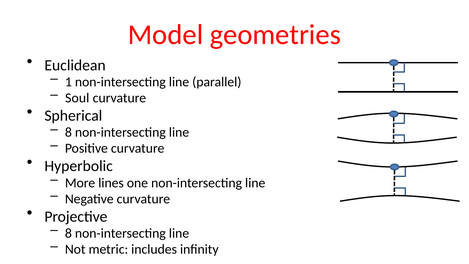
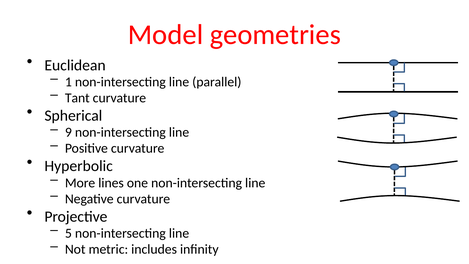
Soul: Soul -> Tant (77, 98)
8: 8 -> 9 (68, 132)
8: 8 -> 5 (68, 233)
